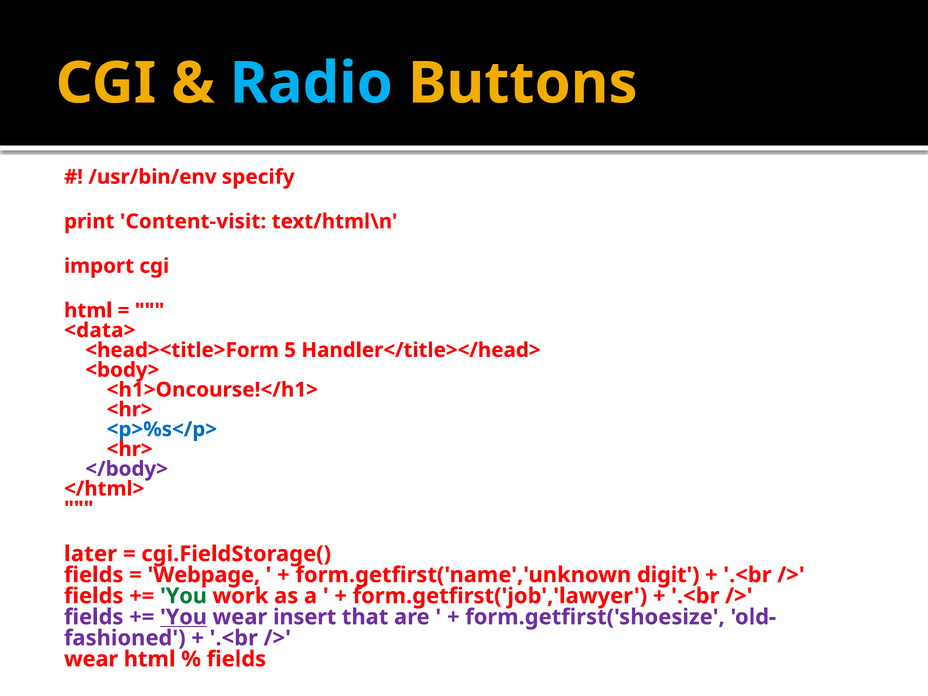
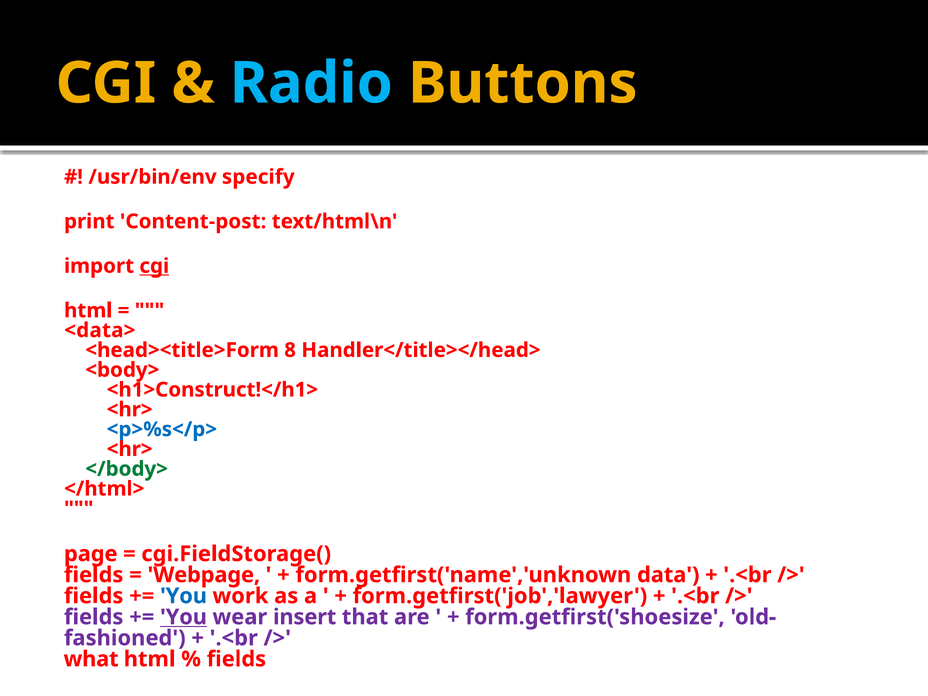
Content-visit: Content-visit -> Content-post (193, 221)
cgi underline: none -> present (154, 266)
5: 5 -> 8 (290, 350)
<h1>Oncourse!</h1>: <h1>Oncourse!</h1> -> <h1>Construct!</h1> (212, 390)
</body> colour: purple -> green (127, 469)
later: later -> page (91, 554)
digit: digit -> data (668, 575)
You colour: green -> blue (184, 596)
wear: wear -> what (91, 659)
